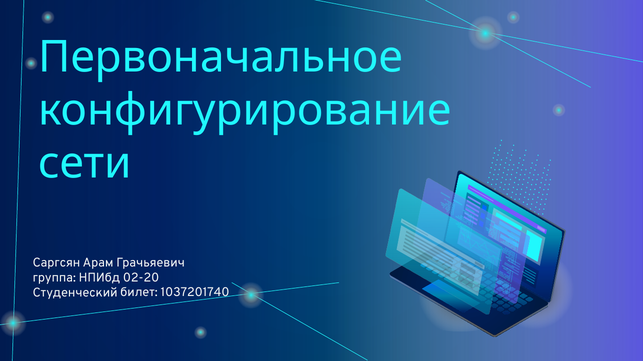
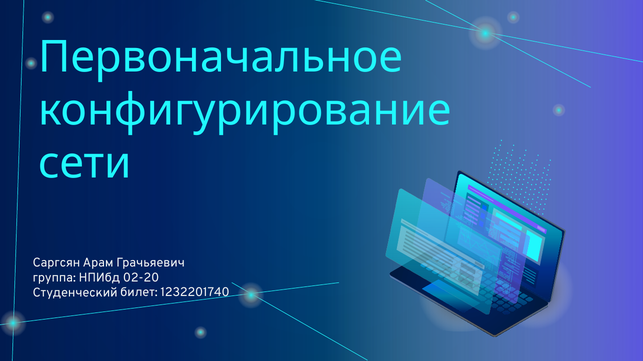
1037201740: 1037201740 -> 1232201740 (195, 293)
